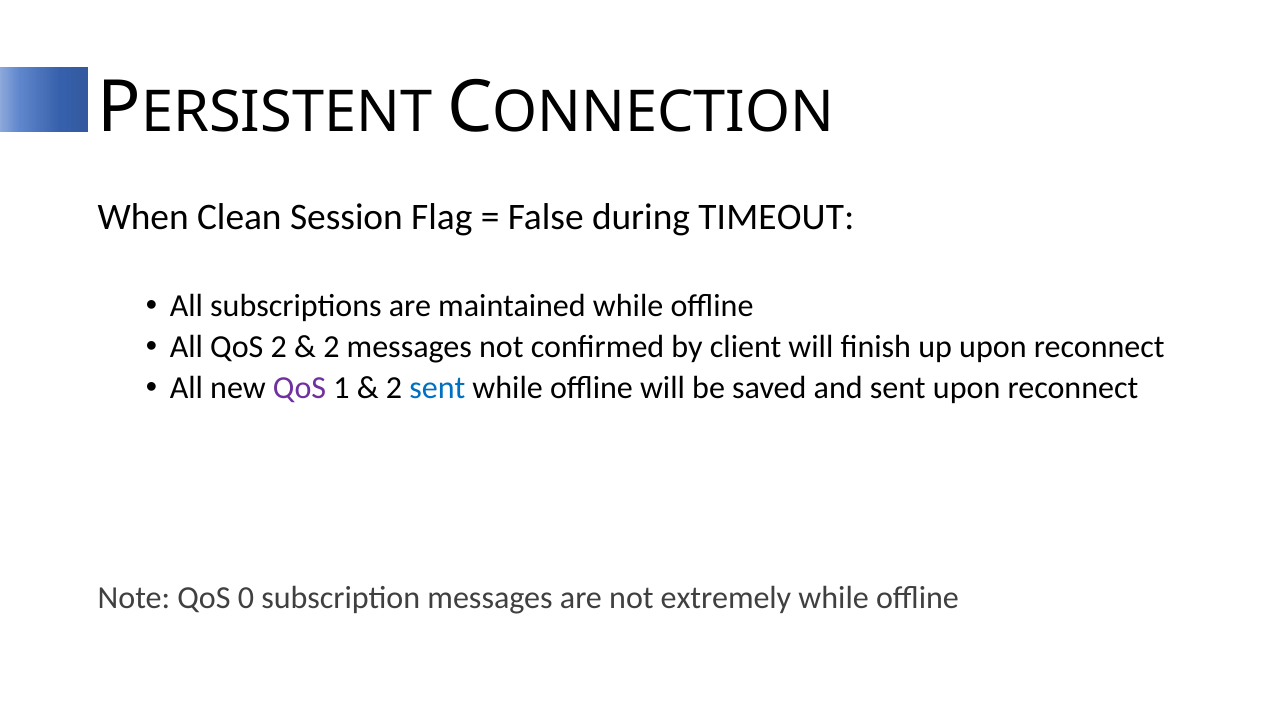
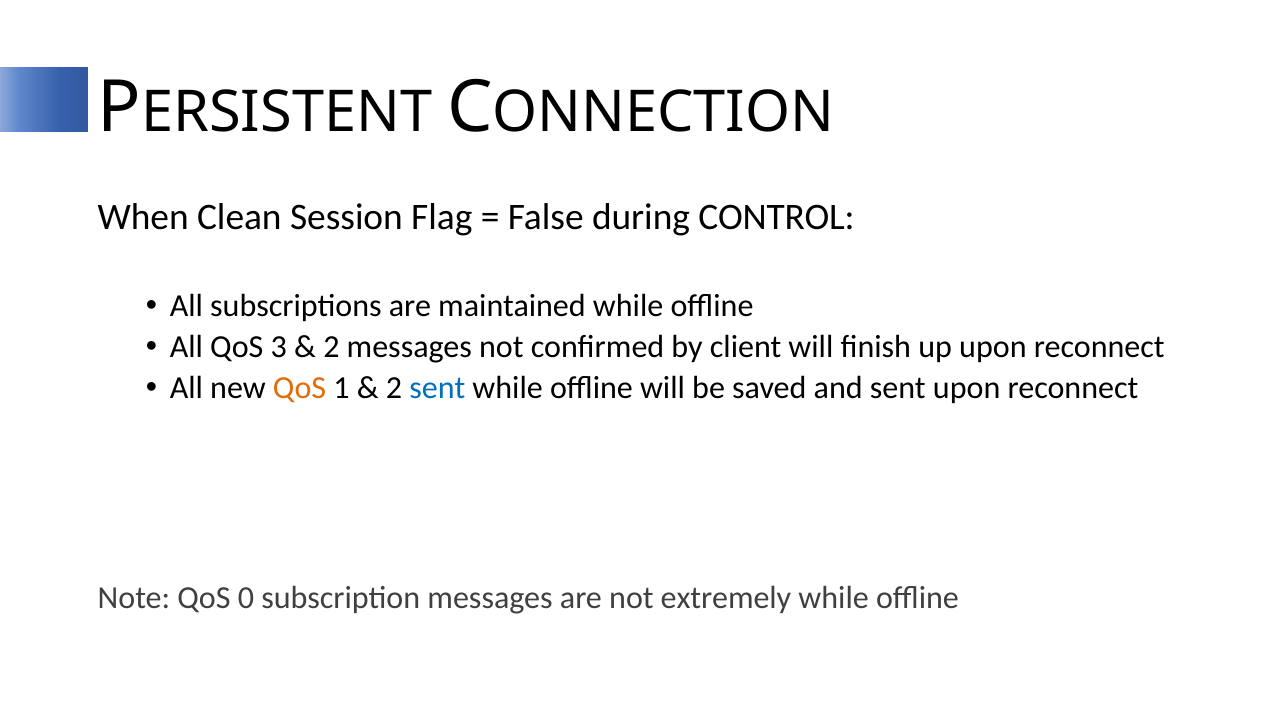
TIMEOUT: TIMEOUT -> CONTROL (776, 217)
QoS 2: 2 -> 3 (279, 347)
QoS colour: purple -> orange (300, 388)
